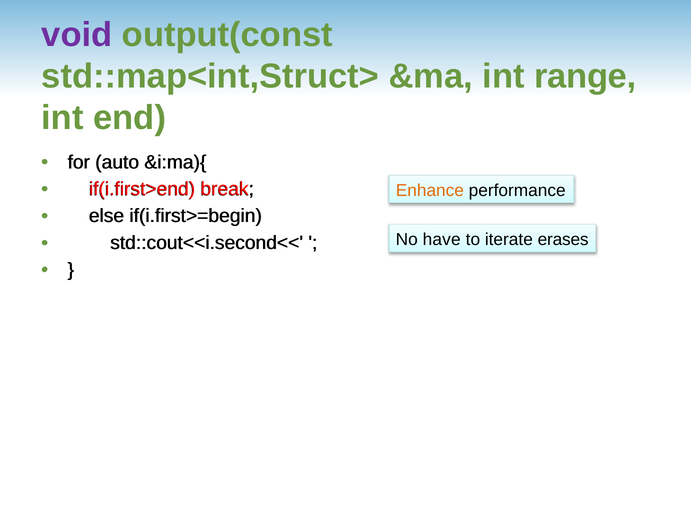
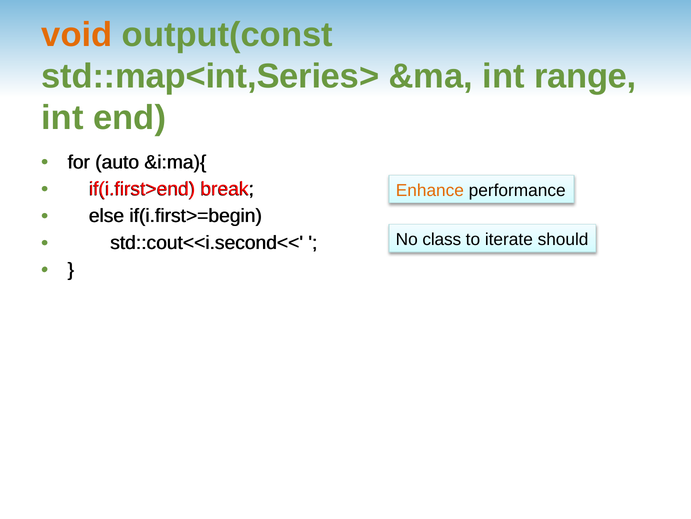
void colour: purple -> orange (77, 35)
std::map<int,Struct>: std::map<int,Struct> -> std::map<int,Series> (210, 76)
have: have -> class (442, 239)
erases: erases -> should (563, 239)
